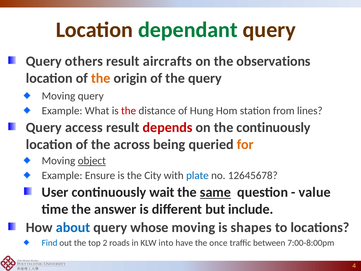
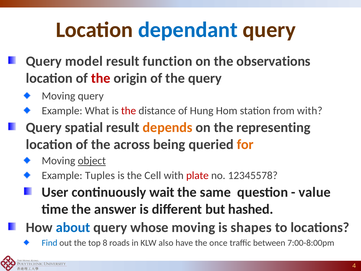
dependant colour: green -> blue (188, 30)
others: others -> model (84, 61)
aircrafts: aircrafts -> function (168, 61)
the colour: orange -> red (101, 78)
from lines: lines -> with (310, 111)
access: access -> spatial (84, 127)
depends colour: red -> orange (168, 127)
the continuously: continuously -> representing (273, 127)
Ensure: Ensure -> Tuples (100, 175)
City: City -> Cell (153, 175)
plate colour: blue -> red (197, 175)
12645678: 12645678 -> 12345578 (253, 175)
same underline: present -> none (215, 192)
include: include -> hashed (251, 209)
2: 2 -> 8 (105, 243)
into: into -> also (166, 243)
